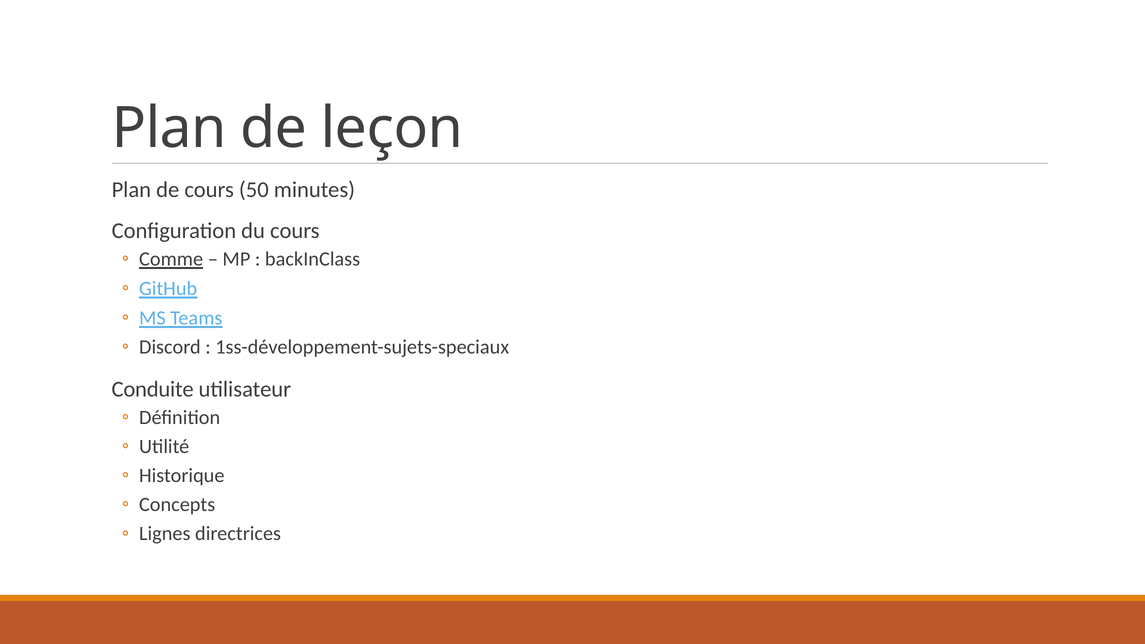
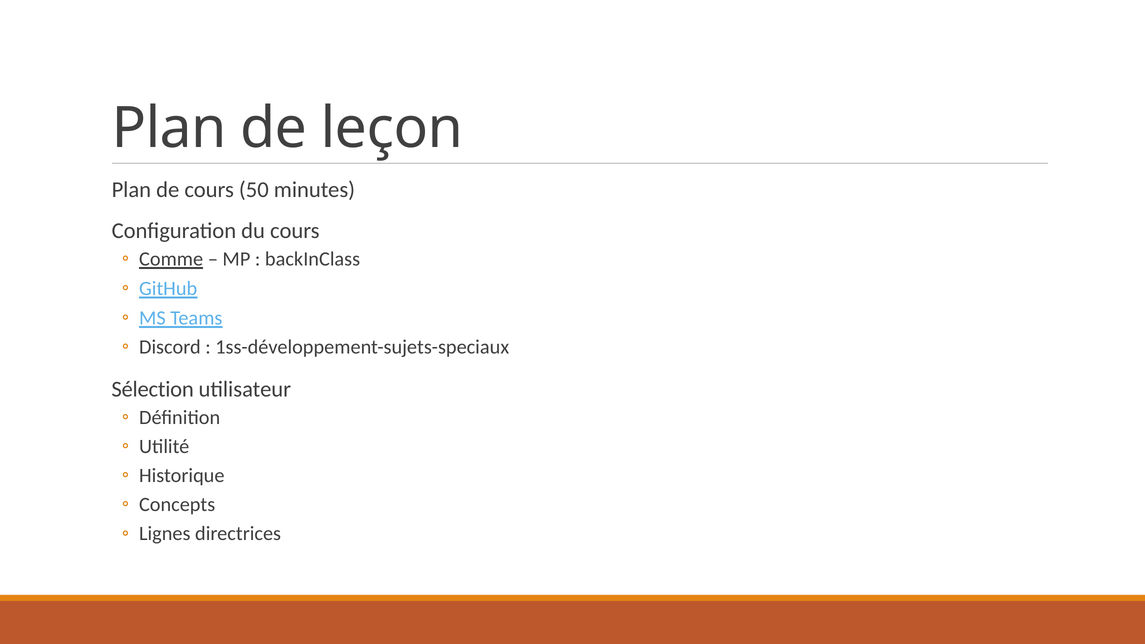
Conduite: Conduite -> Sélection (153, 390)
